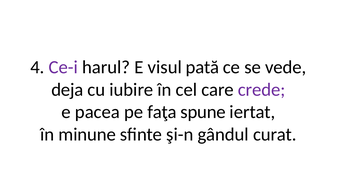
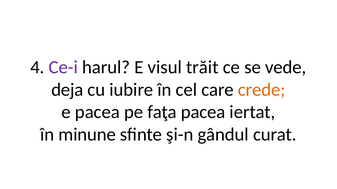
pată: pată -> trăit (202, 67)
crede colour: purple -> orange (262, 90)
faţa spune: spune -> pacea (203, 112)
